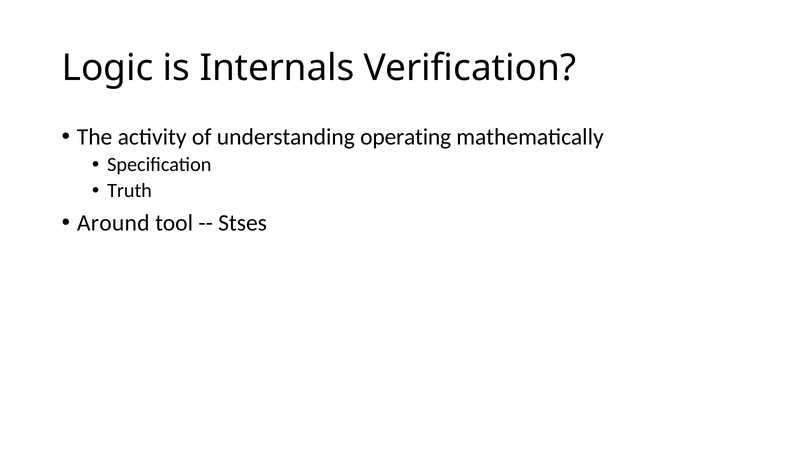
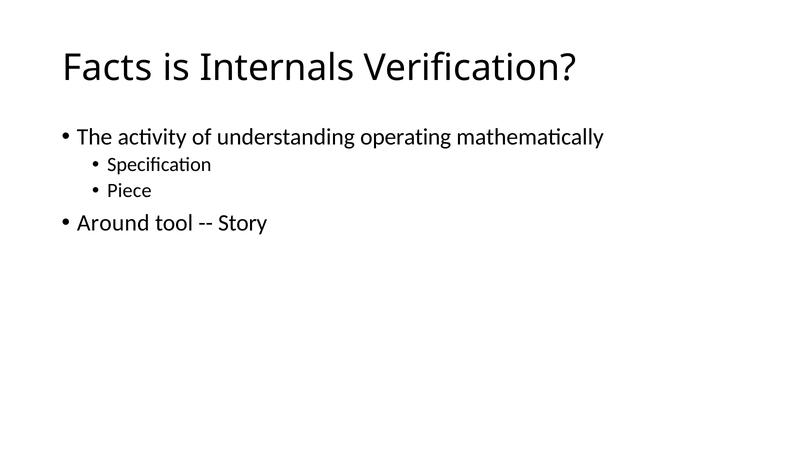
Logic: Logic -> Facts (107, 68)
Truth: Truth -> Piece (129, 191)
Stses: Stses -> Story (243, 223)
